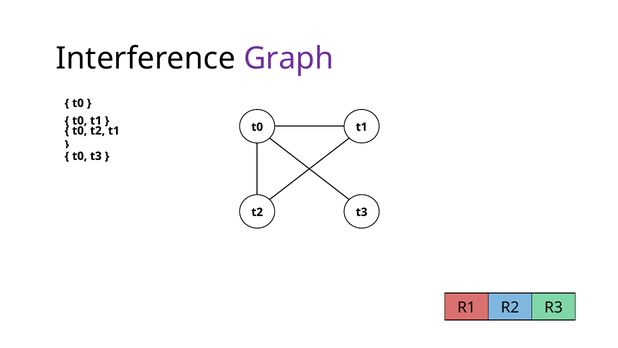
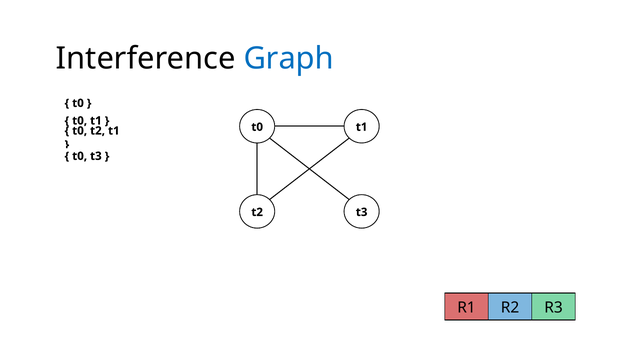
Graph colour: purple -> blue (289, 58)
